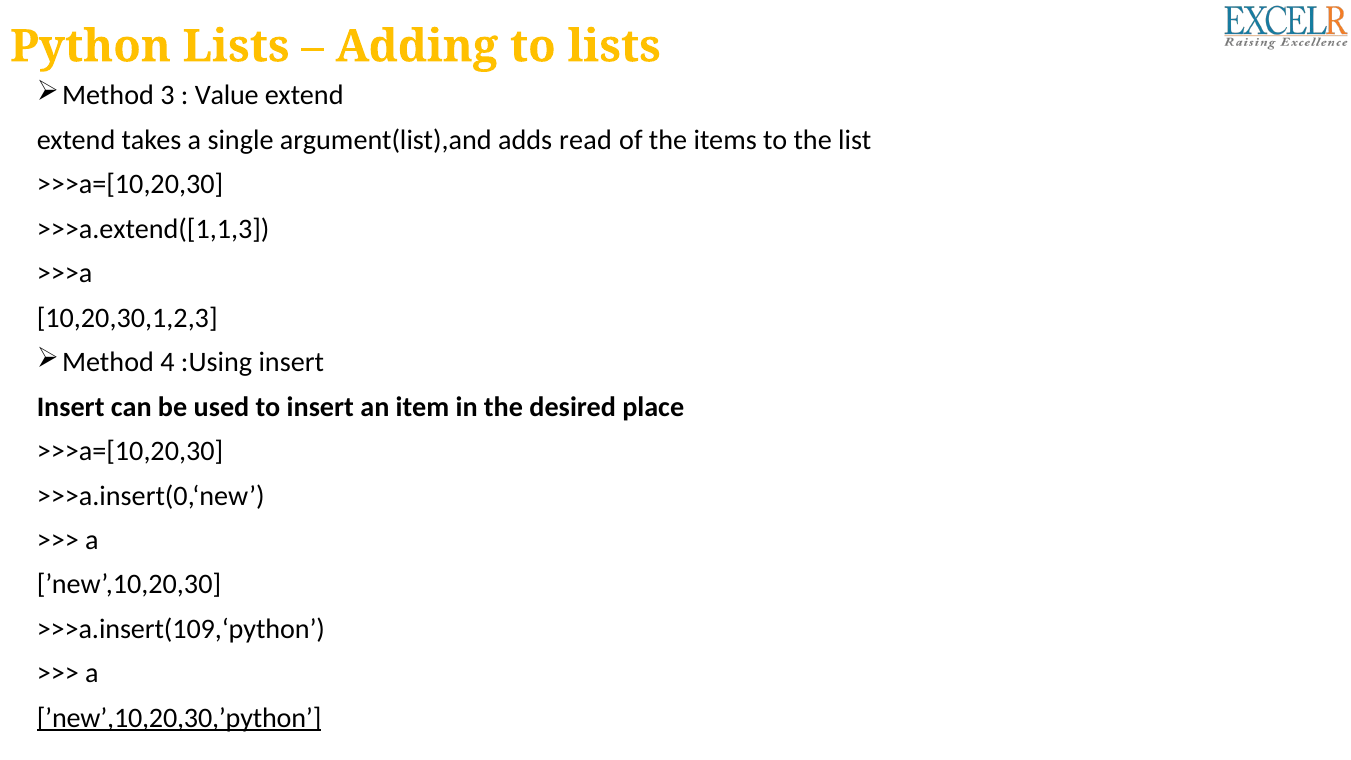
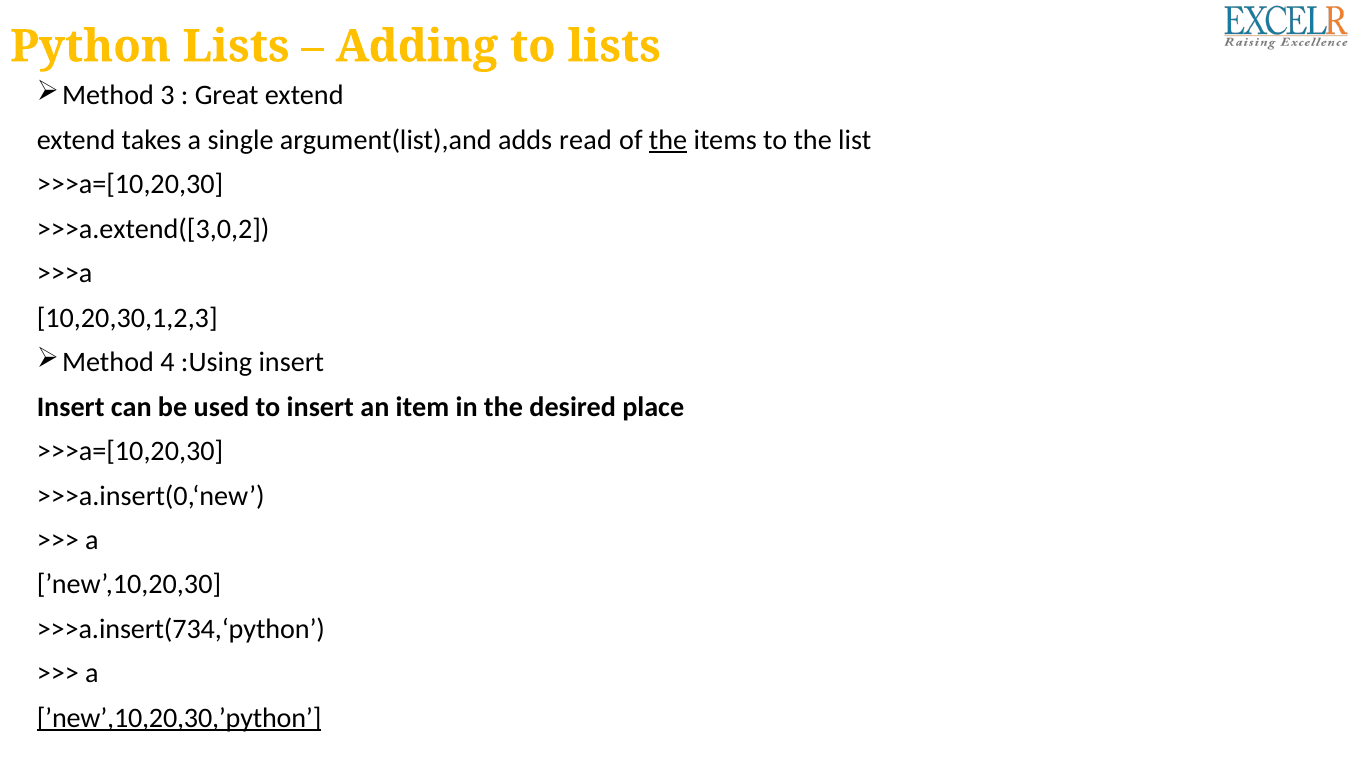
Value: Value -> Great (227, 95)
the underline: none -> present (668, 140)
>>>a.extend([1,1,3: >>>a.extend([1,1,3 -> >>>a.extend([3,0,2 (153, 229)
>>>a.insert(109,‘python: >>>a.insert(109,‘python -> >>>a.insert(734,‘python (181, 629)
